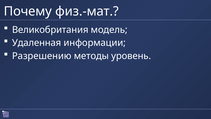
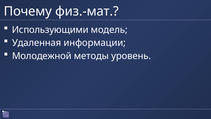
Великобритания: Великобритания -> Использующими (50, 30)
Разрешению: Разрешению -> Молодежной (42, 56)
